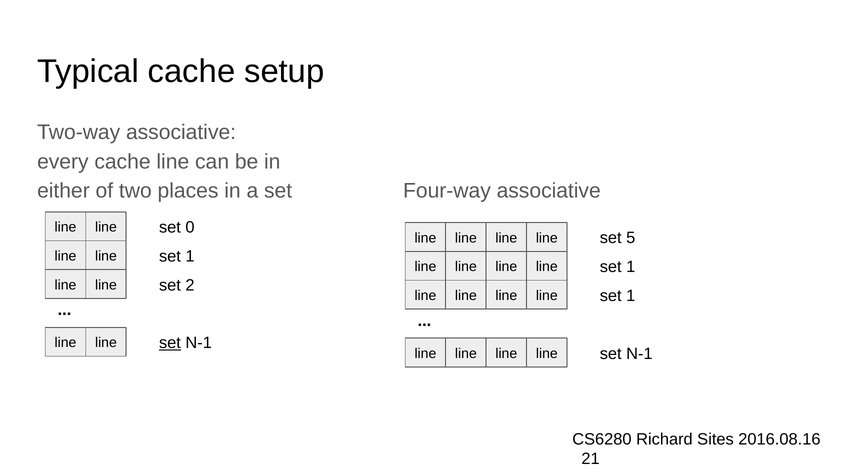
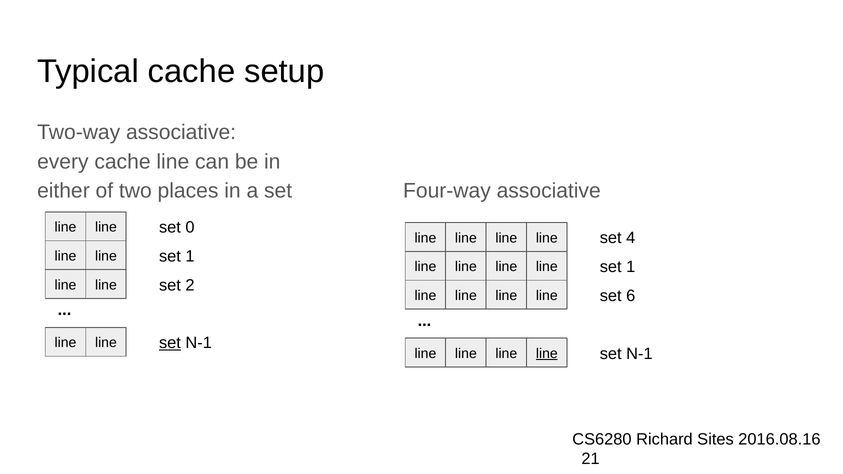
5: 5 -> 4 (631, 238)
1: 1 -> 6 (631, 296)
line underline: none -> present (547, 354)
